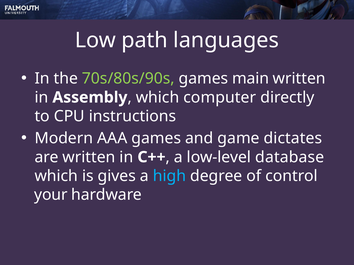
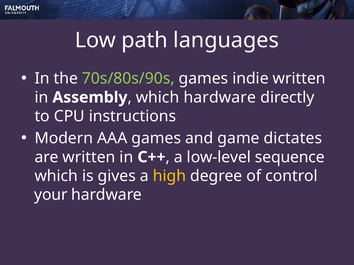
main: main -> indie (250, 79)
which computer: computer -> hardware (220, 98)
database: database -> sequence (290, 157)
high colour: light blue -> yellow (169, 176)
